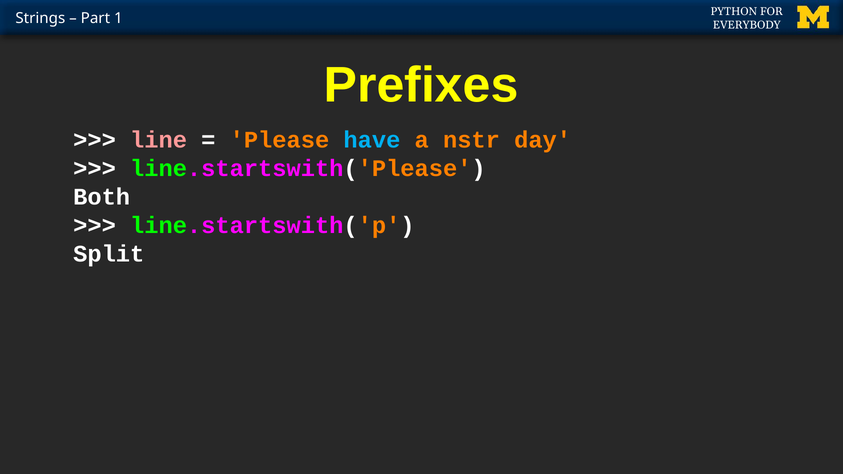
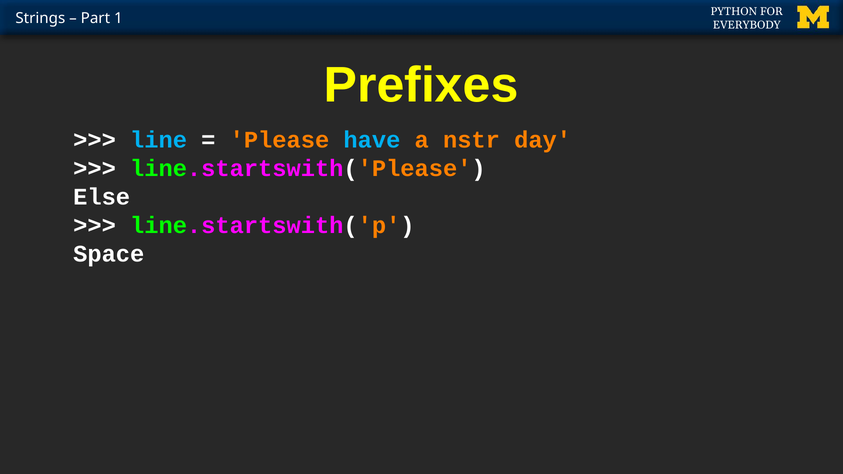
line colour: pink -> light blue (159, 140)
Both: Both -> Else (102, 197)
Split: Split -> Space (109, 254)
